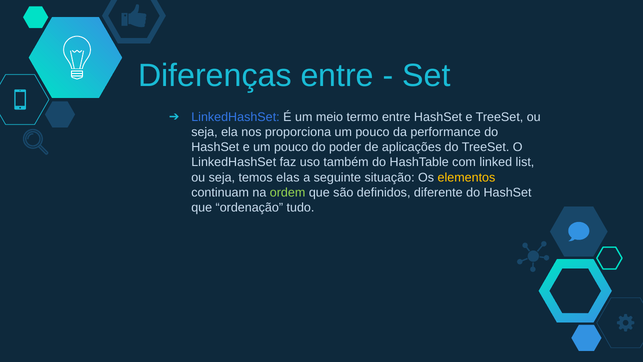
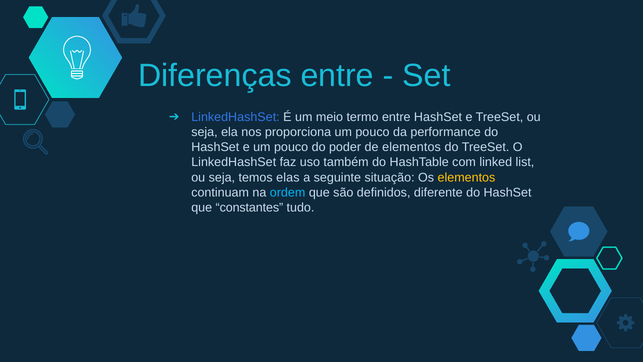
de aplicações: aplicações -> elementos (412, 147)
ordem colour: light green -> light blue (288, 192)
ordenação: ordenação -> constantes (249, 207)
